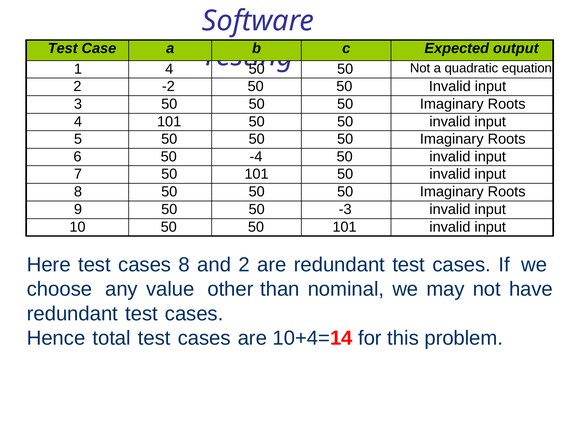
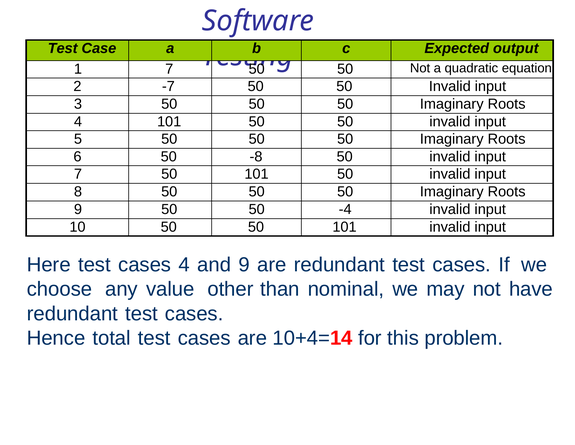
1 4: 4 -> 7 (169, 69)
-2: -2 -> -7 (168, 86)
-4: -4 -> -8 (256, 156)
-3: -3 -> -4 (345, 209)
cases 8: 8 -> 4 (184, 264)
and 2: 2 -> 9 (244, 264)
